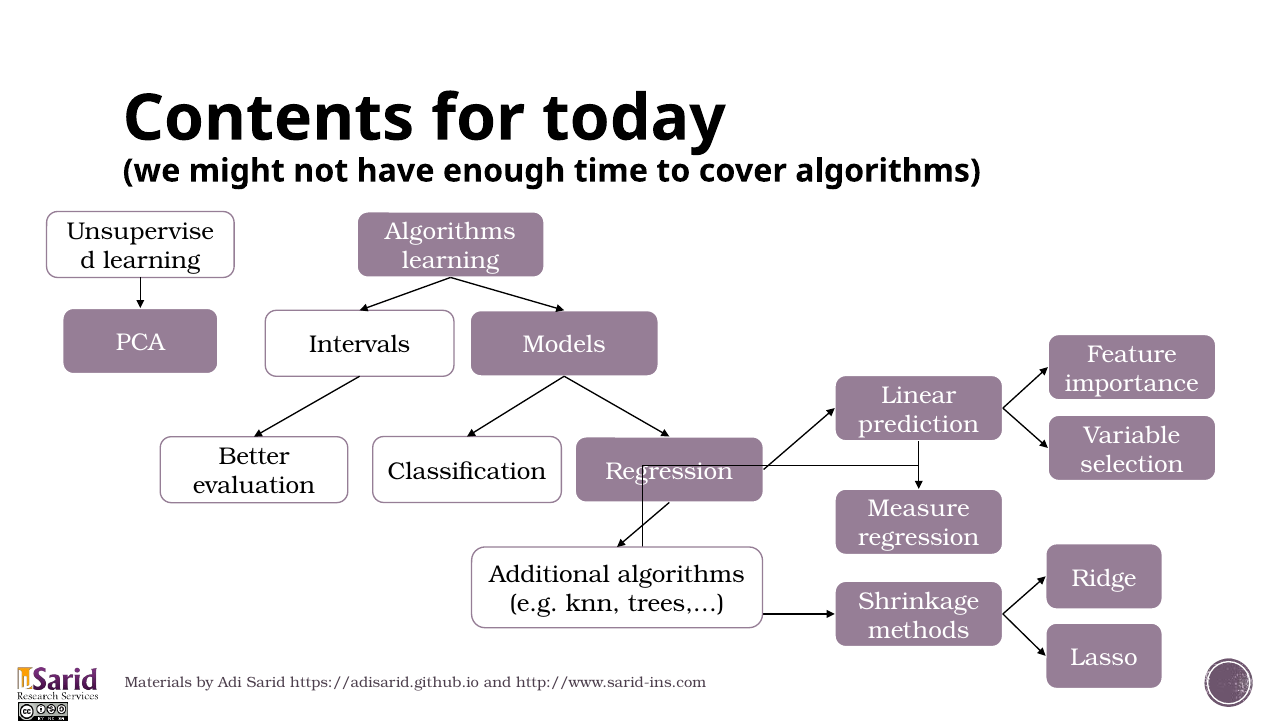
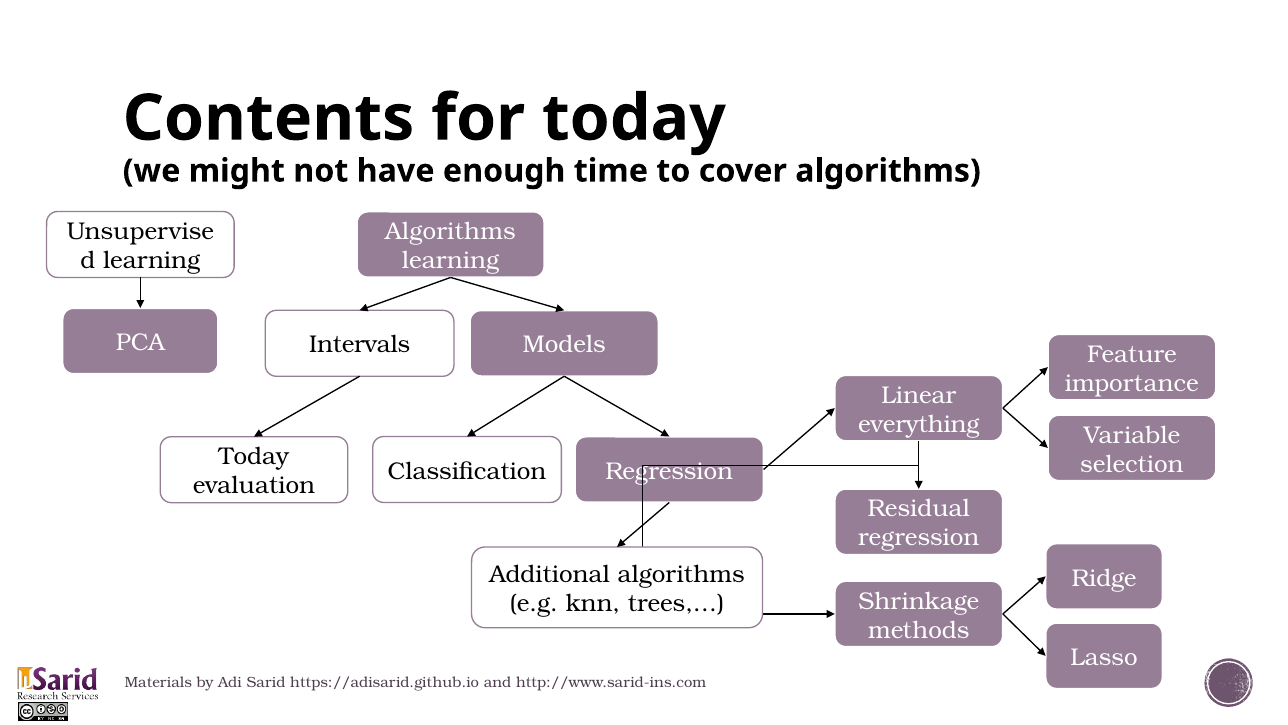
prediction: prediction -> everything (919, 424)
Better: Better -> Today (254, 457)
Measure: Measure -> Residual (919, 509)
